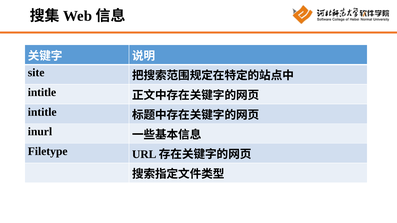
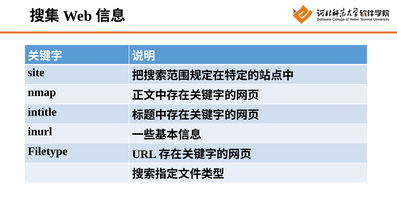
intitle: intitle -> nmap (42, 92)
